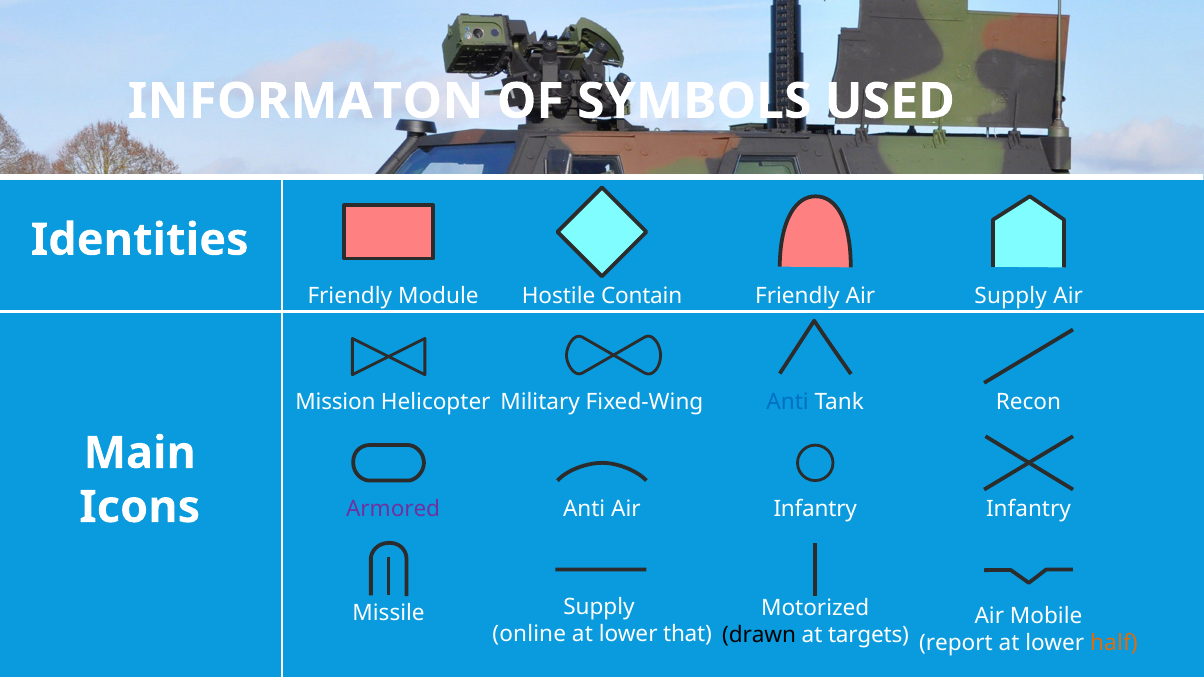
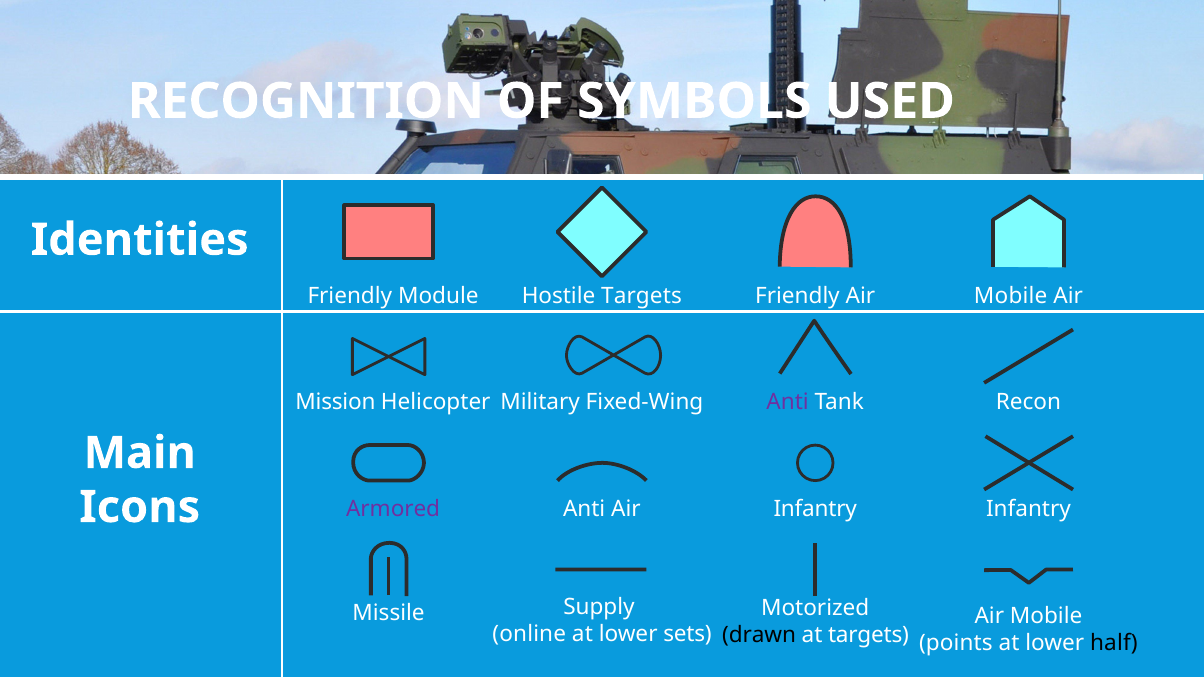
INFORMATON: INFORMATON -> RECOGNITION (306, 101)
Hostile Contain: Contain -> Targets (642, 296)
Friendly Air Supply: Supply -> Mobile (1011, 296)
Anti colour: blue -> purple (788, 403)
that: that -> sets (687, 635)
report: report -> points (956, 643)
half colour: orange -> black (1114, 643)
